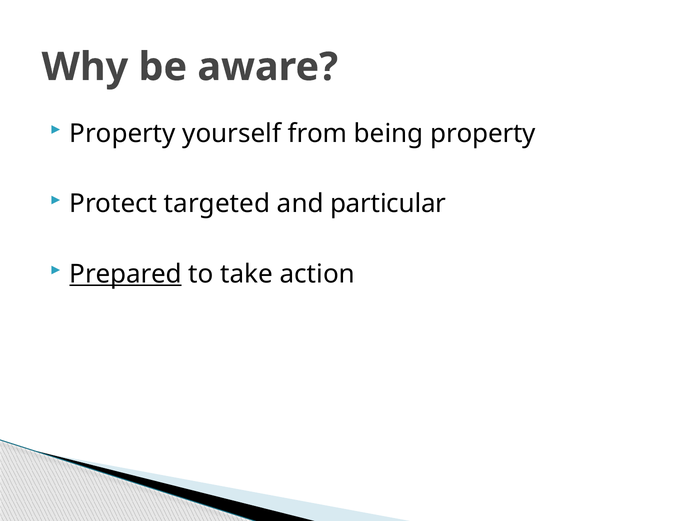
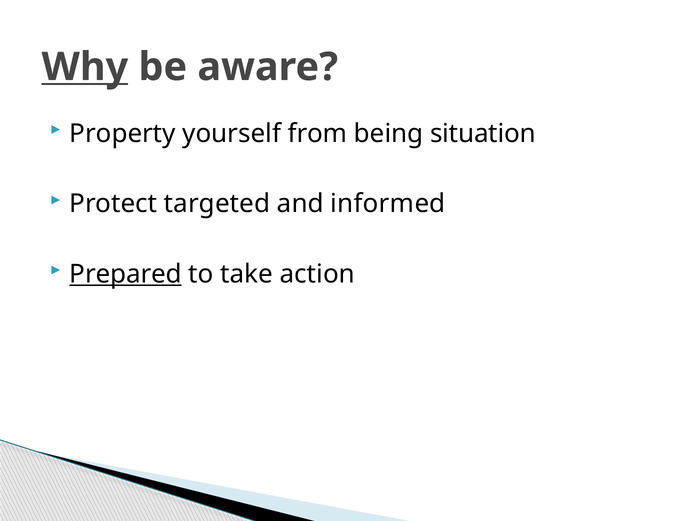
Why underline: none -> present (85, 67)
being property: property -> situation (483, 133)
particular: particular -> informed (388, 204)
